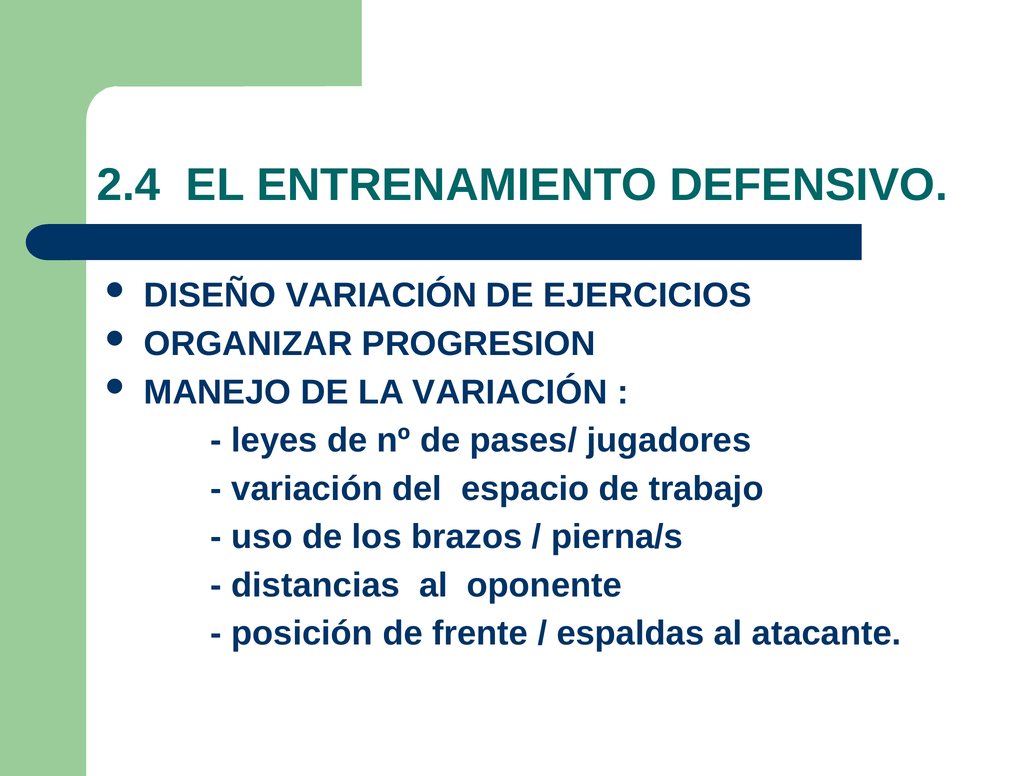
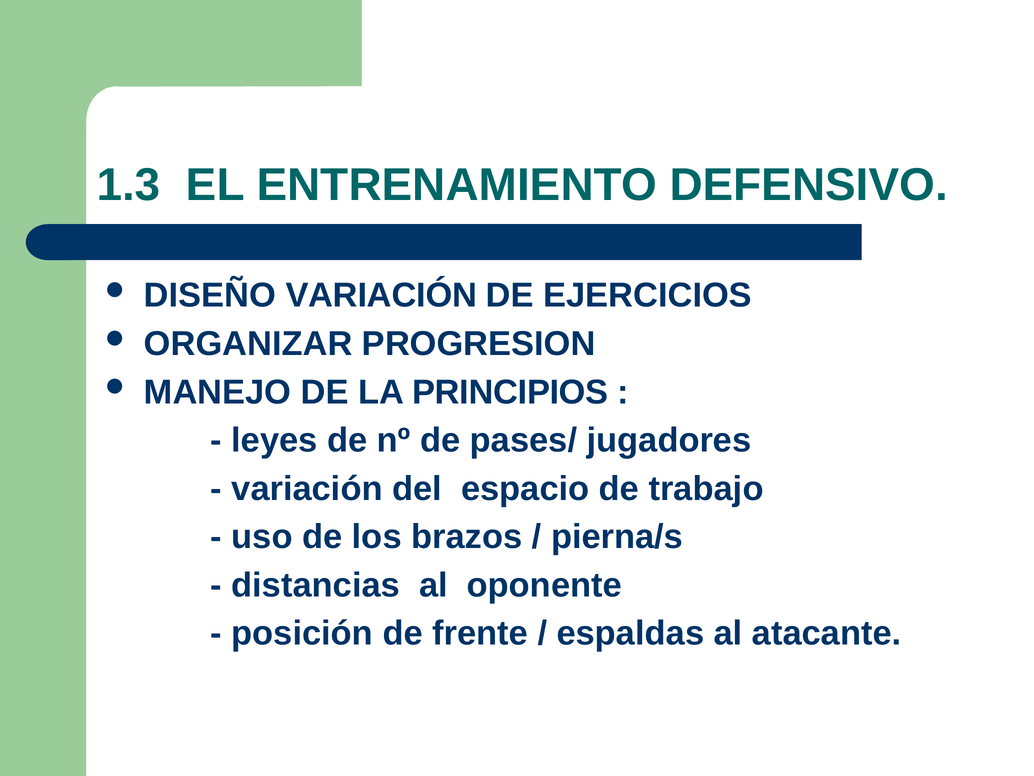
2.4: 2.4 -> 1.3 (128, 185)
LA VARIACIÓN: VARIACIÓN -> PRINCIPIOS (510, 392)
